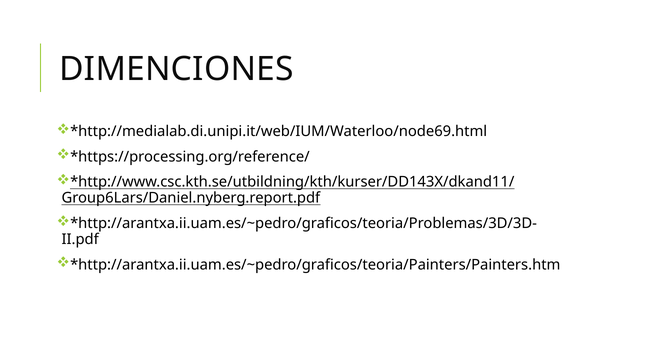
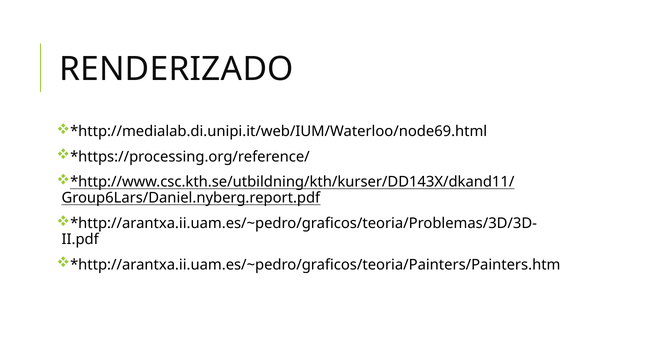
DIMENCIONES: DIMENCIONES -> RENDERIZADO (176, 69)
